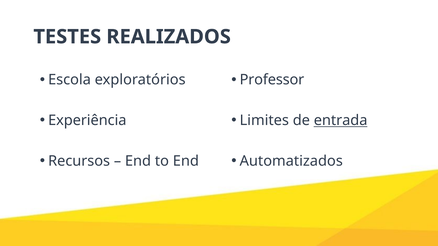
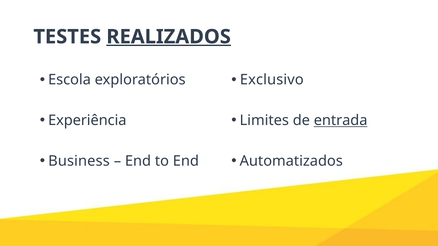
REALIZADOS underline: none -> present (169, 37)
Professor: Professor -> Exclusivo (272, 80)
Recursos: Recursos -> Business (79, 161)
